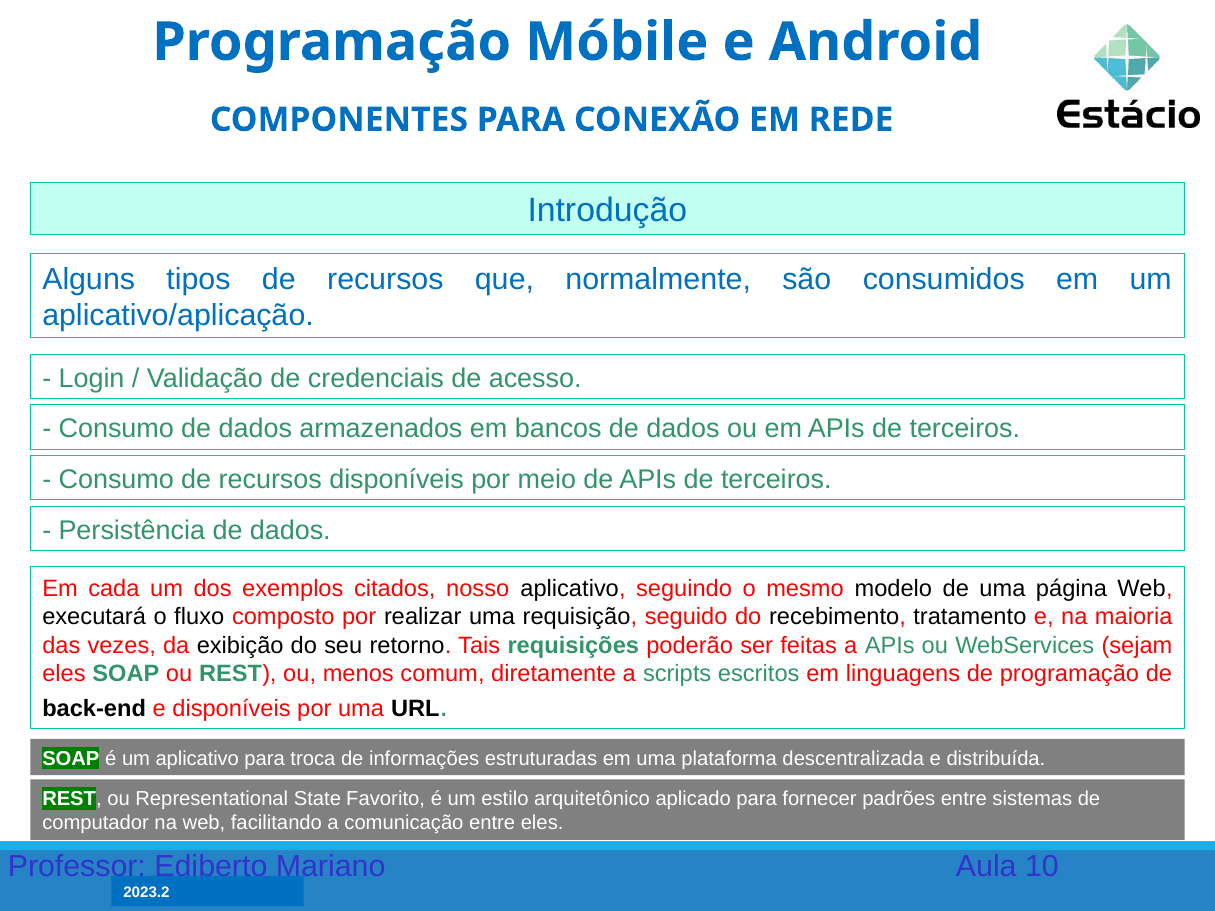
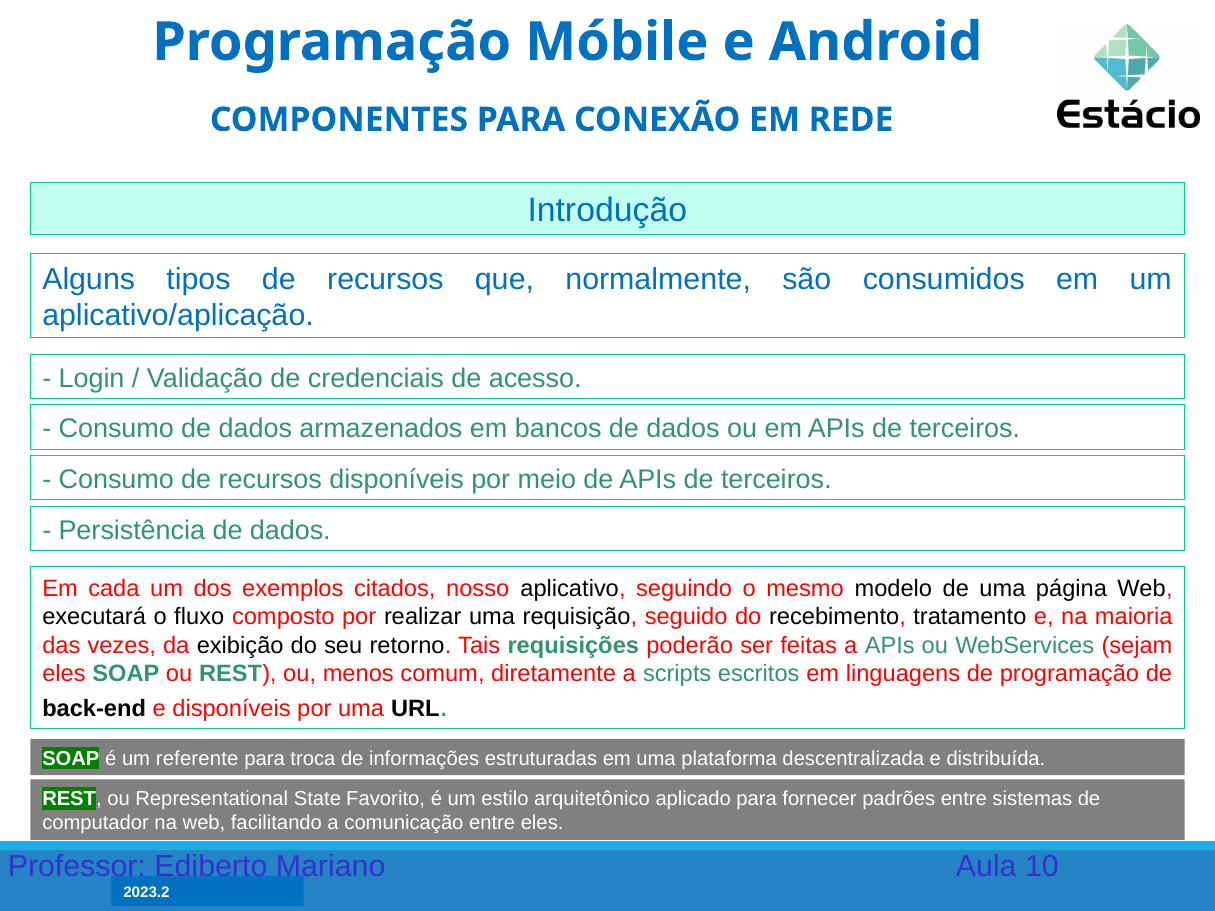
um aplicativo: aplicativo -> referente (197, 759)
